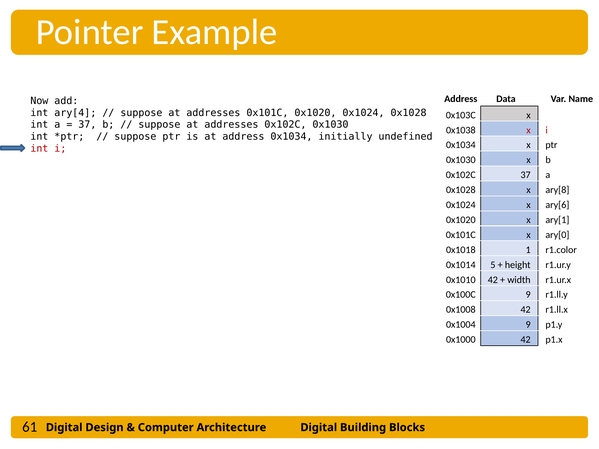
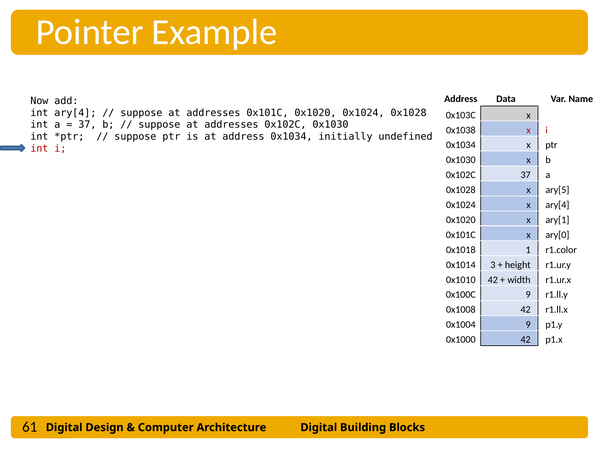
ary[8: ary[8 -> ary[5 (557, 190)
x ary[6: ary[6 -> ary[4 (557, 205)
5: 5 -> 3 (493, 265)
